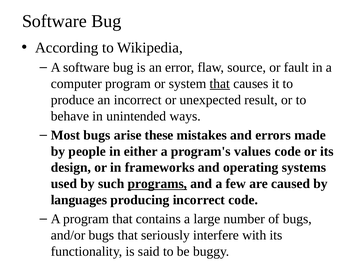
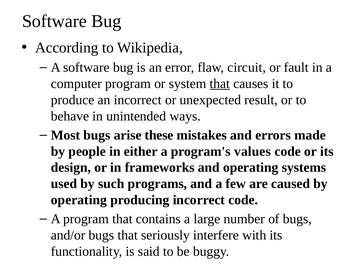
source: source -> circuit (247, 67)
programs underline: present -> none (157, 184)
languages: languages -> operating (79, 200)
